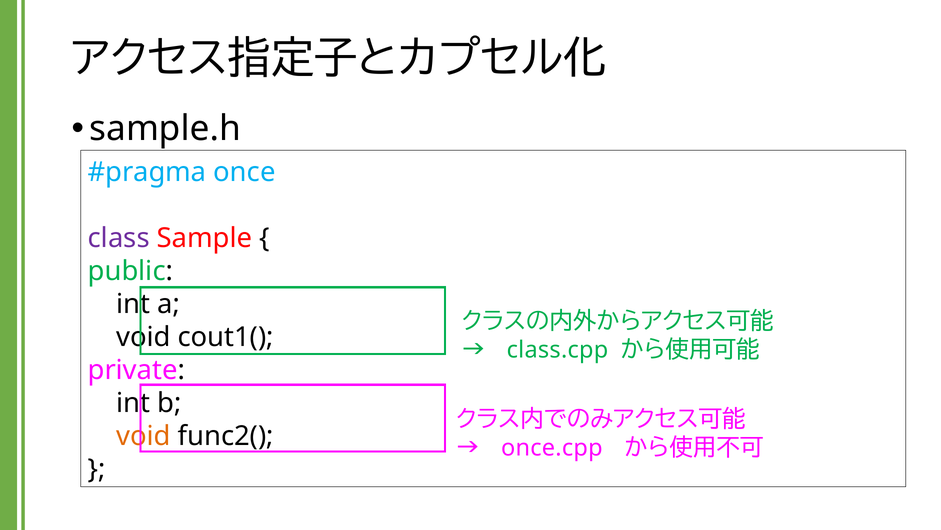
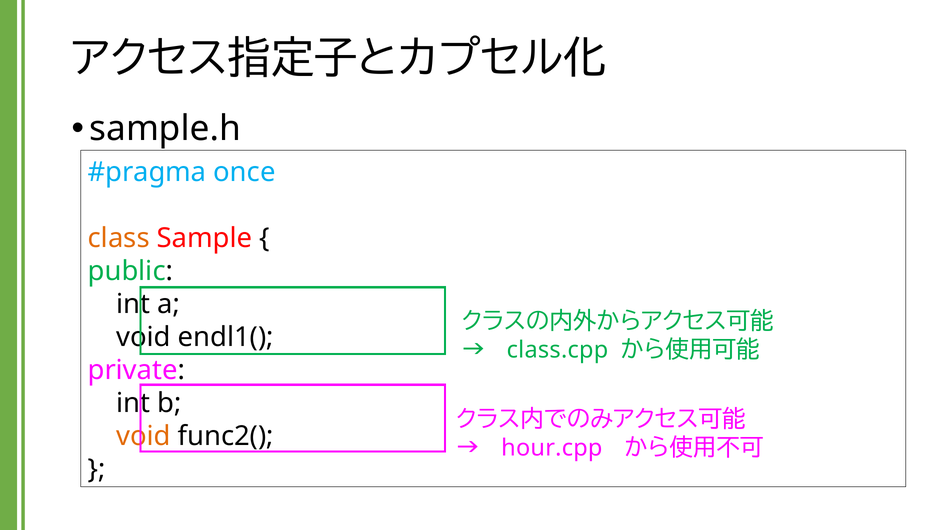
class colour: purple -> orange (119, 238)
cout1(: cout1( -> endl1( (226, 337)
once.cpp: once.cpp -> hour.cpp (552, 447)
